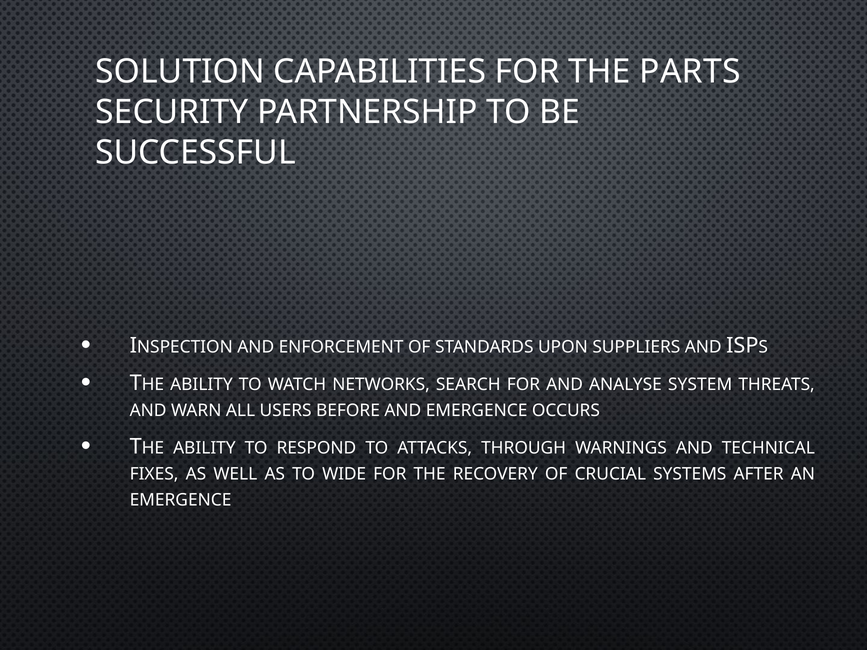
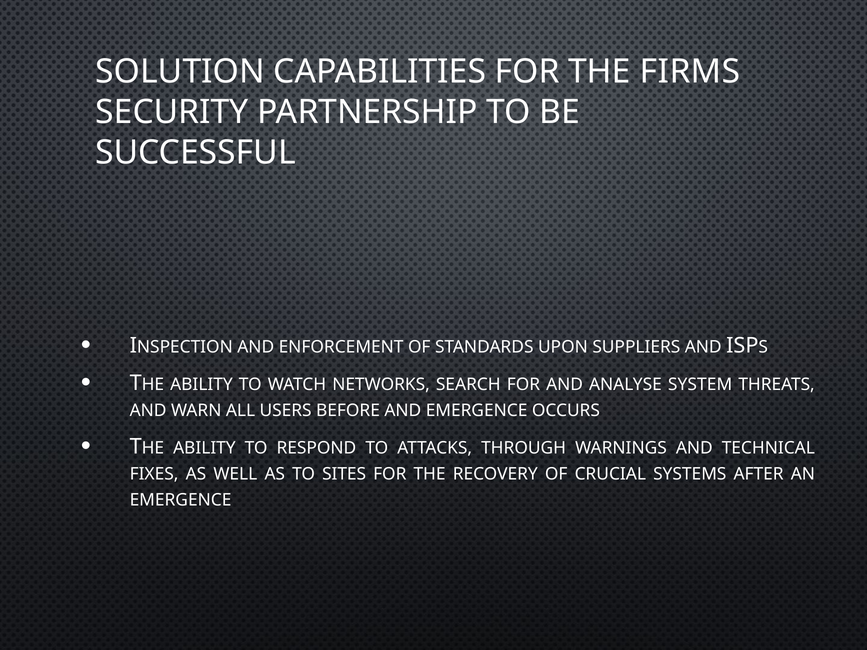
PARTS: PARTS -> FIRMS (690, 72)
WIDE: WIDE -> SITES (344, 474)
